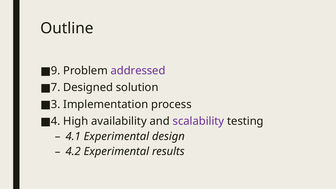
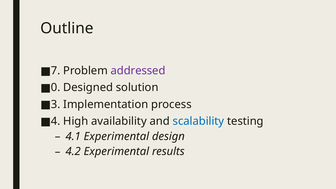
9: 9 -> 7 (56, 71)
7: 7 -> 0 (56, 88)
scalability colour: purple -> blue (198, 121)
